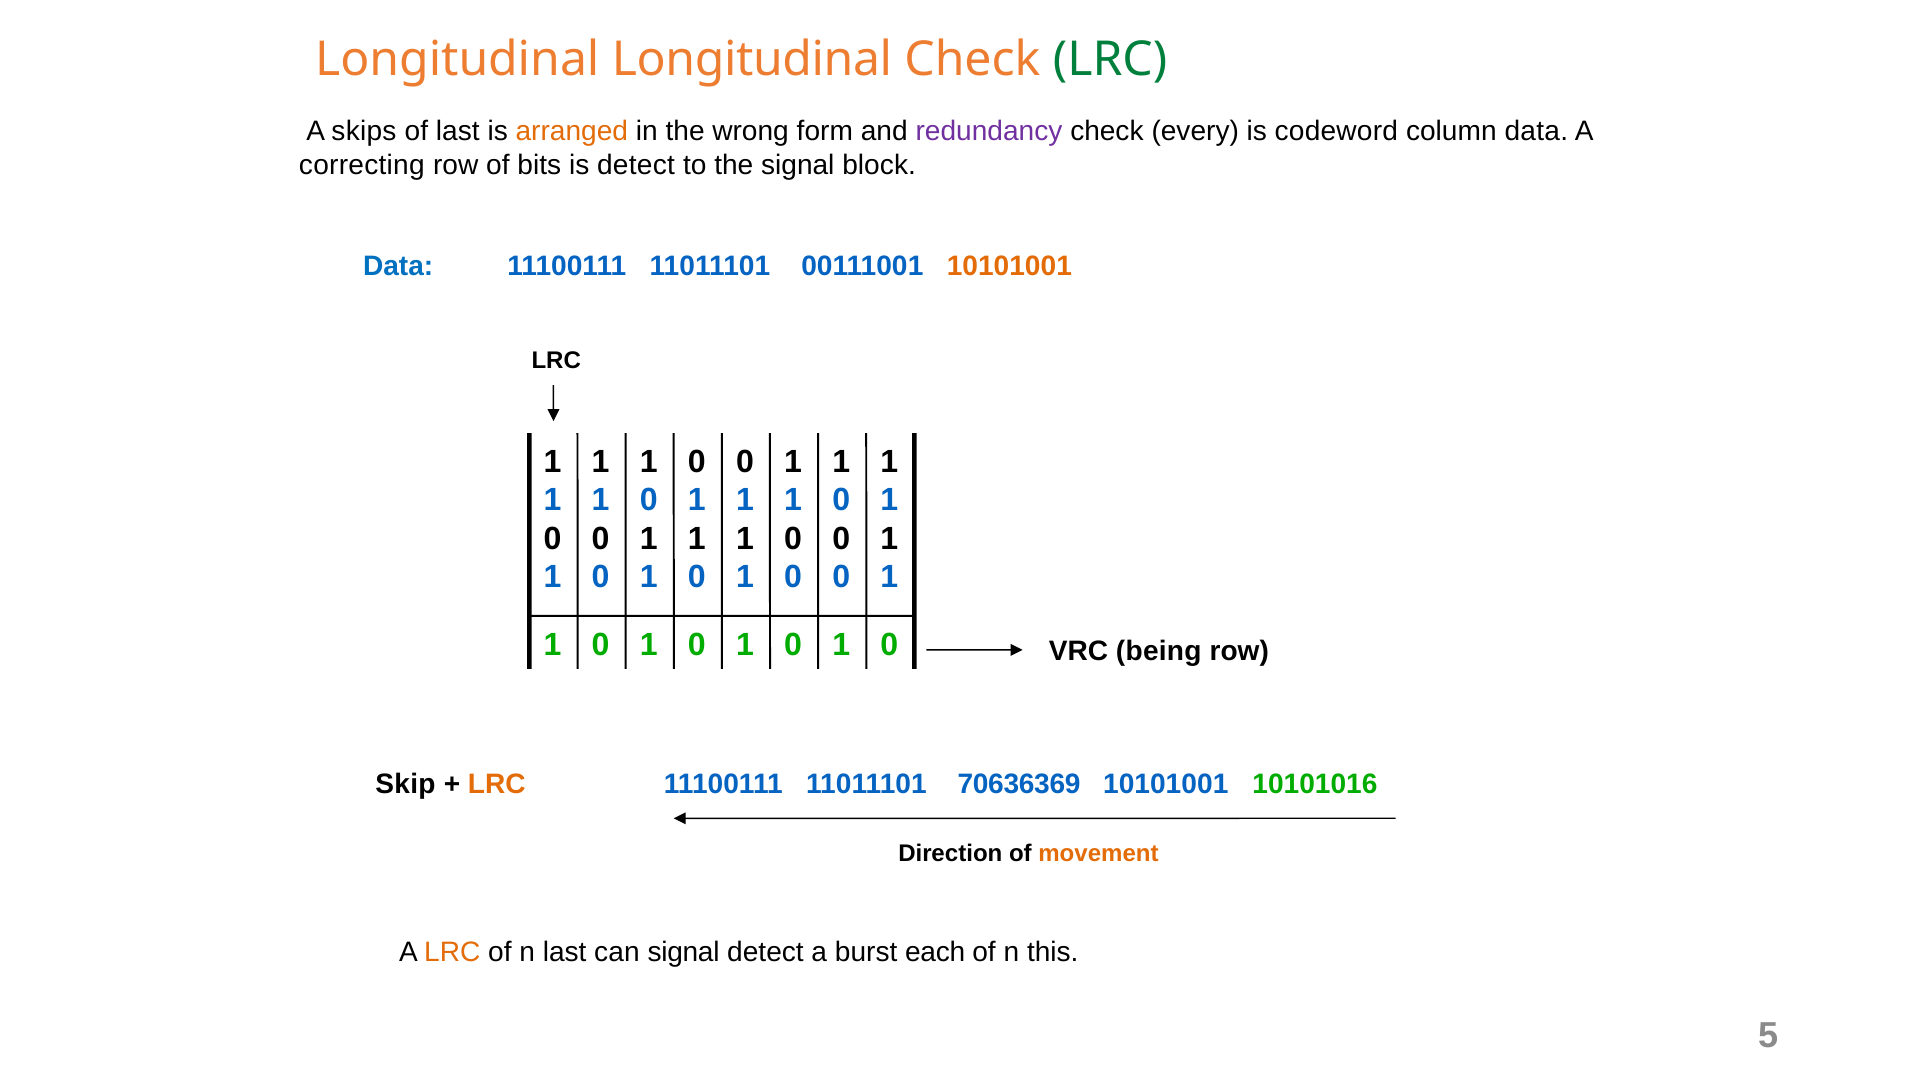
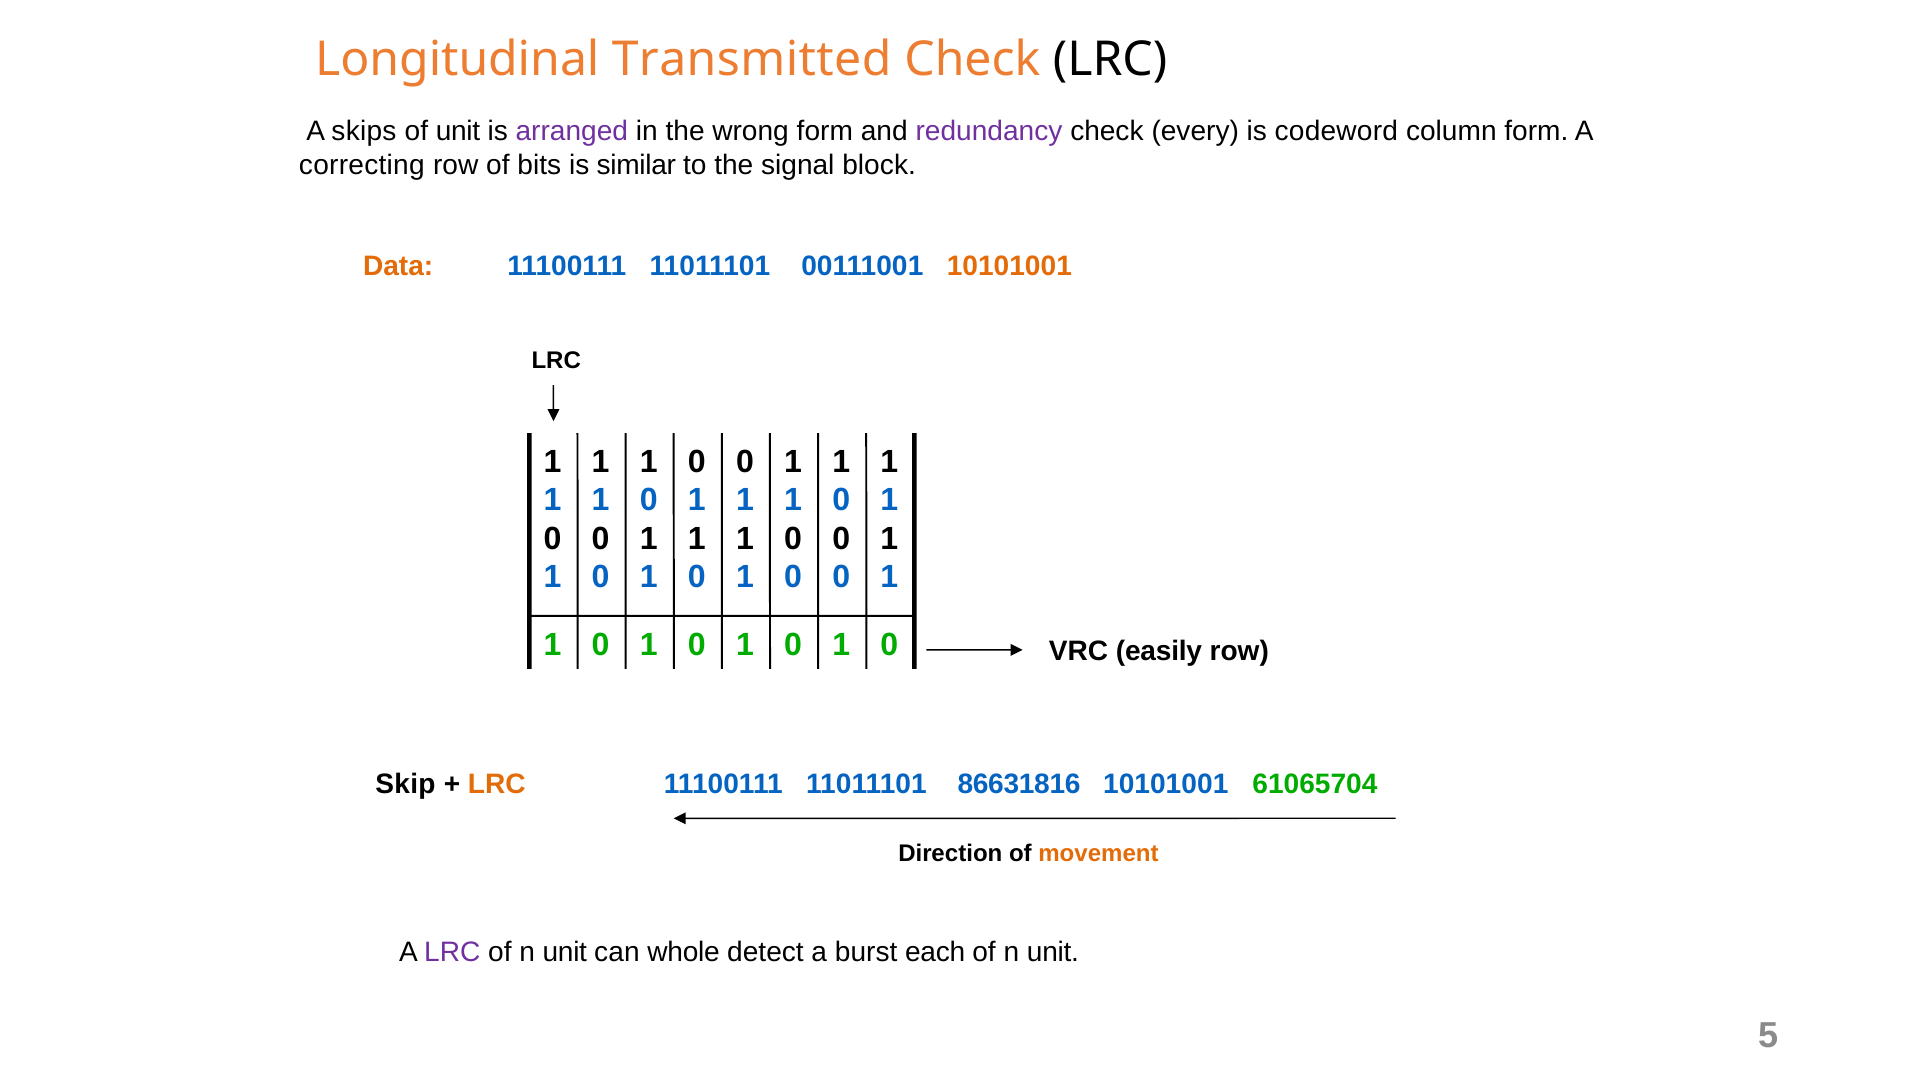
Longitudinal Longitudinal: Longitudinal -> Transmitted (752, 60)
LRC colour: green -> black (1110, 60)
of last: last -> unit (458, 131)
arranged colour: orange -> purple (572, 131)
column data: data -> form (1536, 131)
is detect: detect -> similar (636, 165)
Data colour: blue -> orange (398, 267)
being: being -> easily (1159, 652)
70636369: 70636369 -> 86631816 (1019, 784)
10101016: 10101016 -> 61065704 (1315, 784)
LRC colour: orange -> purple (452, 952)
last: last -> unit (565, 952)
can signal: signal -> whole (684, 952)
this: this -> unit (1053, 952)
